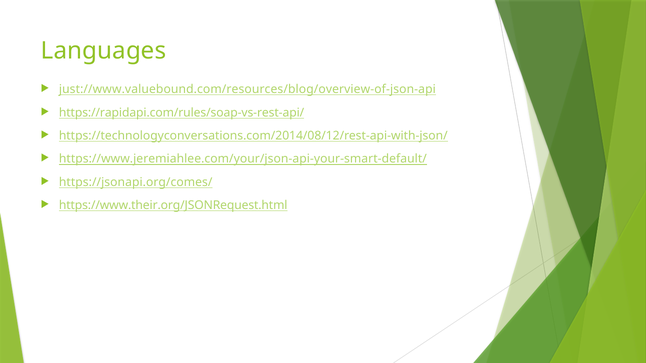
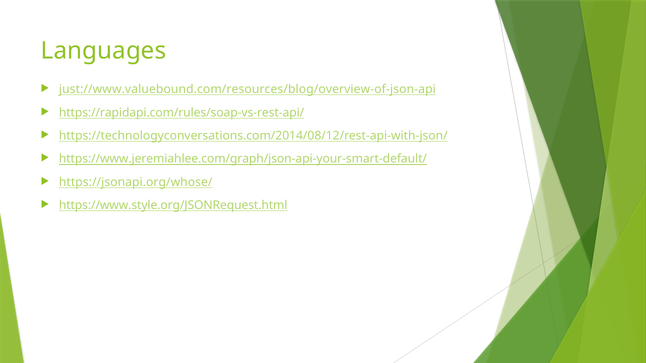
https://www.jeremiahlee.com/your/json-api-your-smart-default/: https://www.jeremiahlee.com/your/json-api-your-smart-default/ -> https://www.jeremiahlee.com/graph/json-api-your-smart-default/ (243, 159)
https://jsonapi.org/comes/: https://jsonapi.org/comes/ -> https://jsonapi.org/whose/ (136, 182)
https://www.their.org/JSONRequest.html: https://www.their.org/JSONRequest.html -> https://www.style.org/JSONRequest.html (173, 206)
